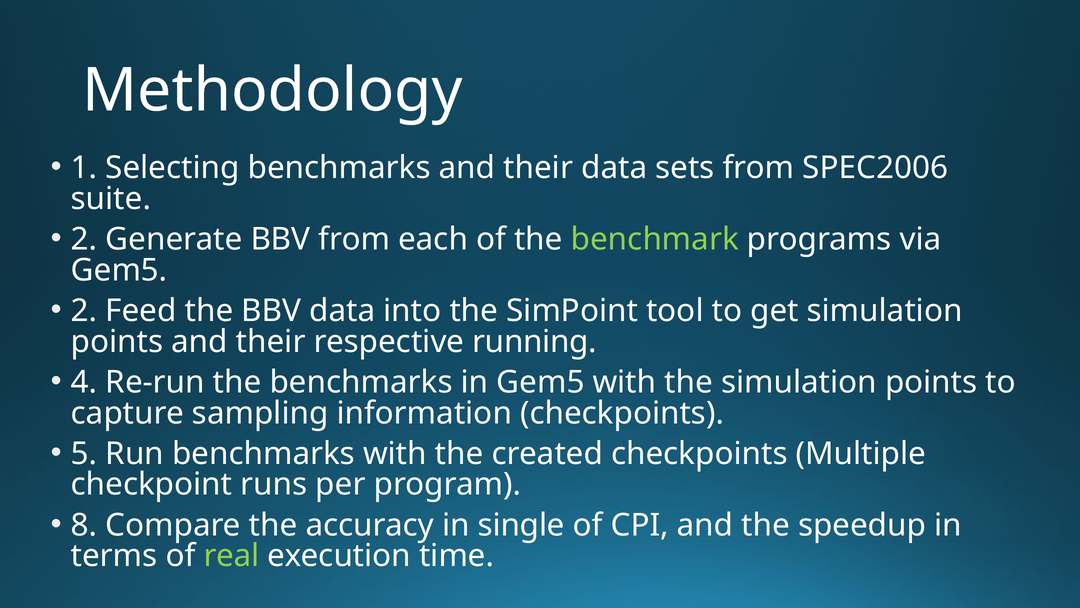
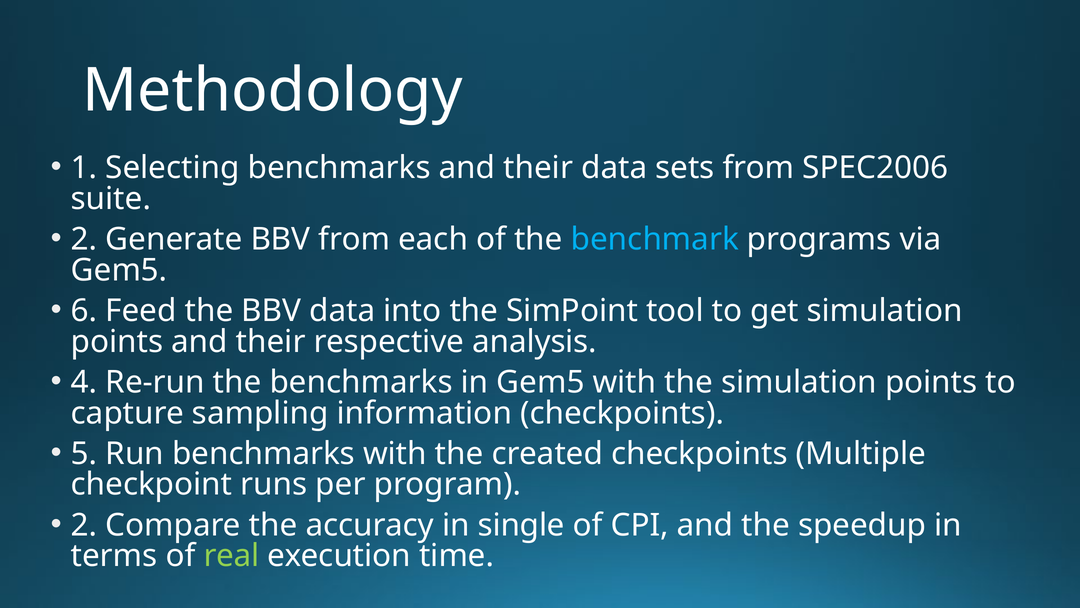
benchmark colour: light green -> light blue (655, 239)
2: 2 -> 6 (84, 311)
running: running -> analysis (535, 341)
8: 8 -> 2 (84, 525)
